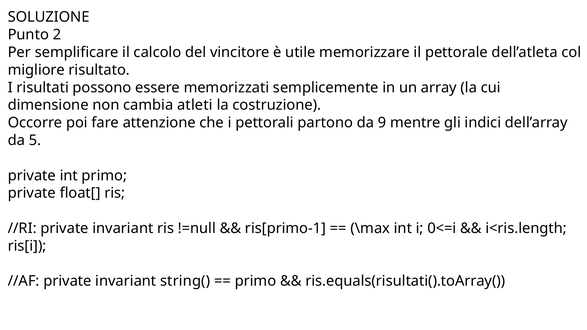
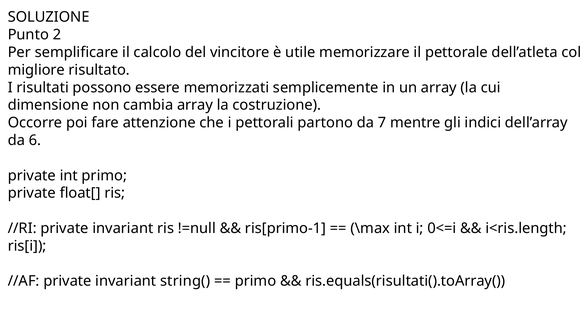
cambia atleti: atleti -> array (195, 105)
9: 9 -> 7 (382, 123)
5: 5 -> 6 (35, 140)
